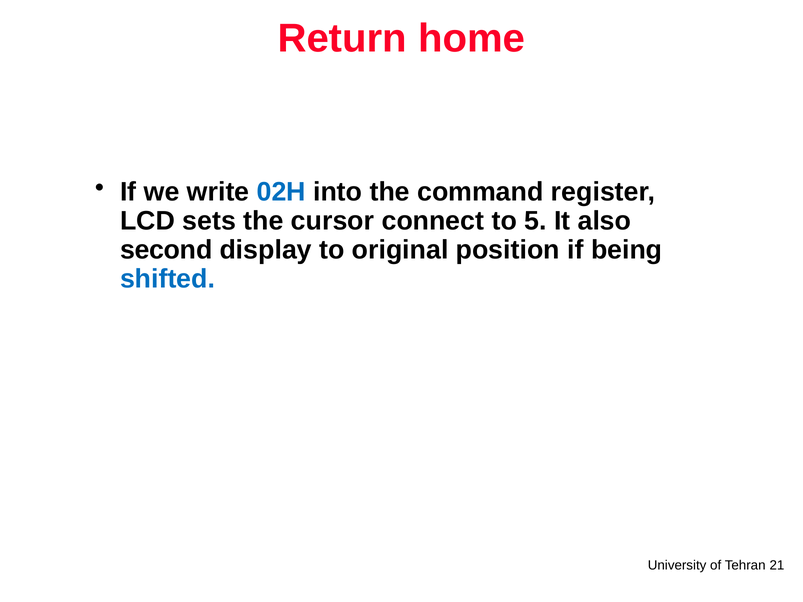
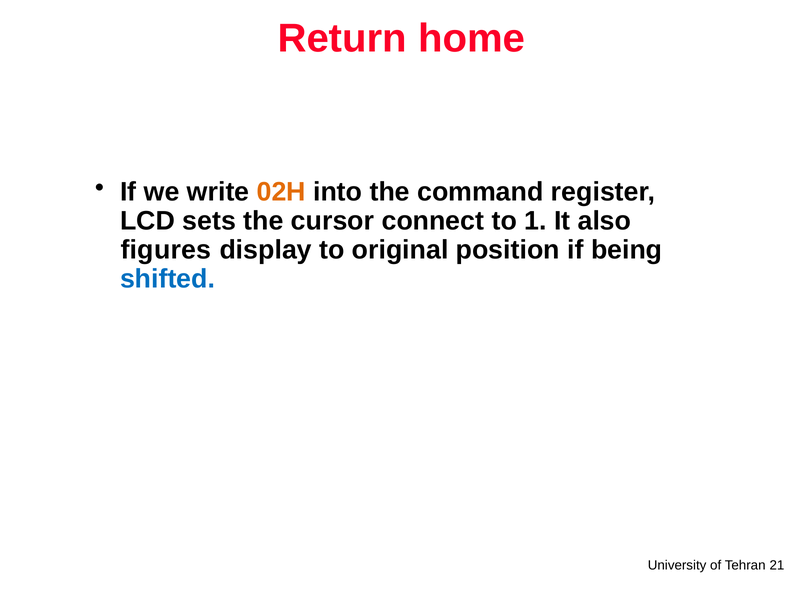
02H colour: blue -> orange (281, 192)
5: 5 -> 1 (535, 221)
second: second -> figures (166, 250)
